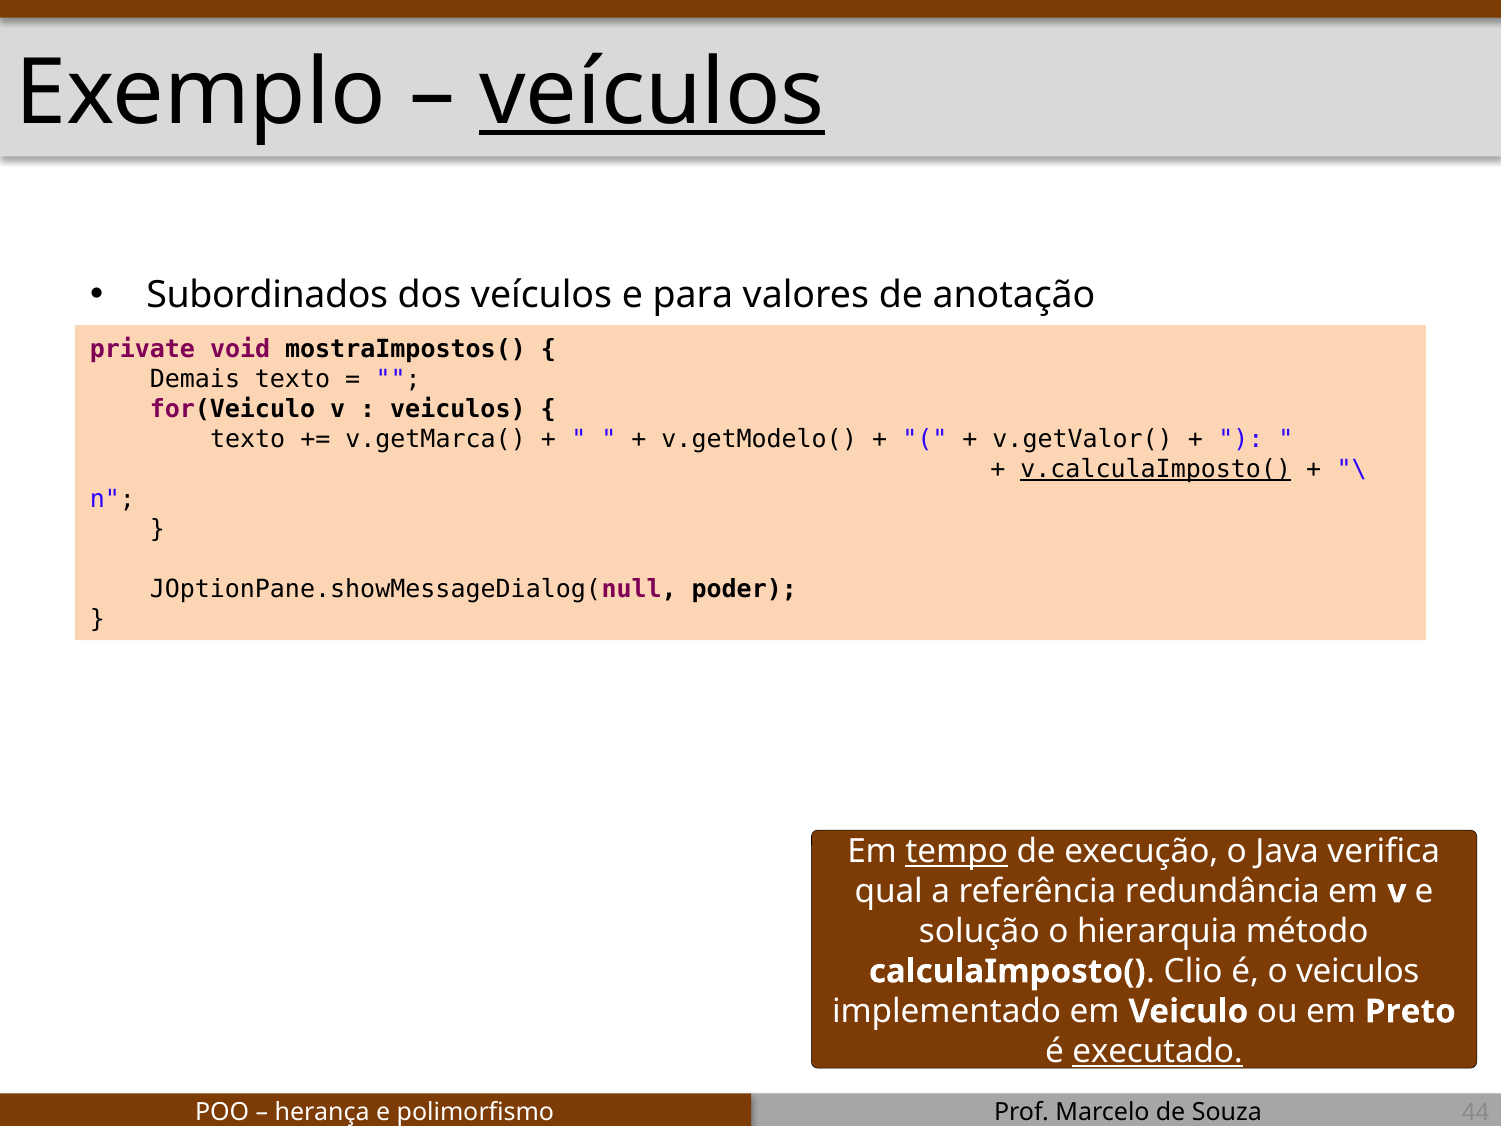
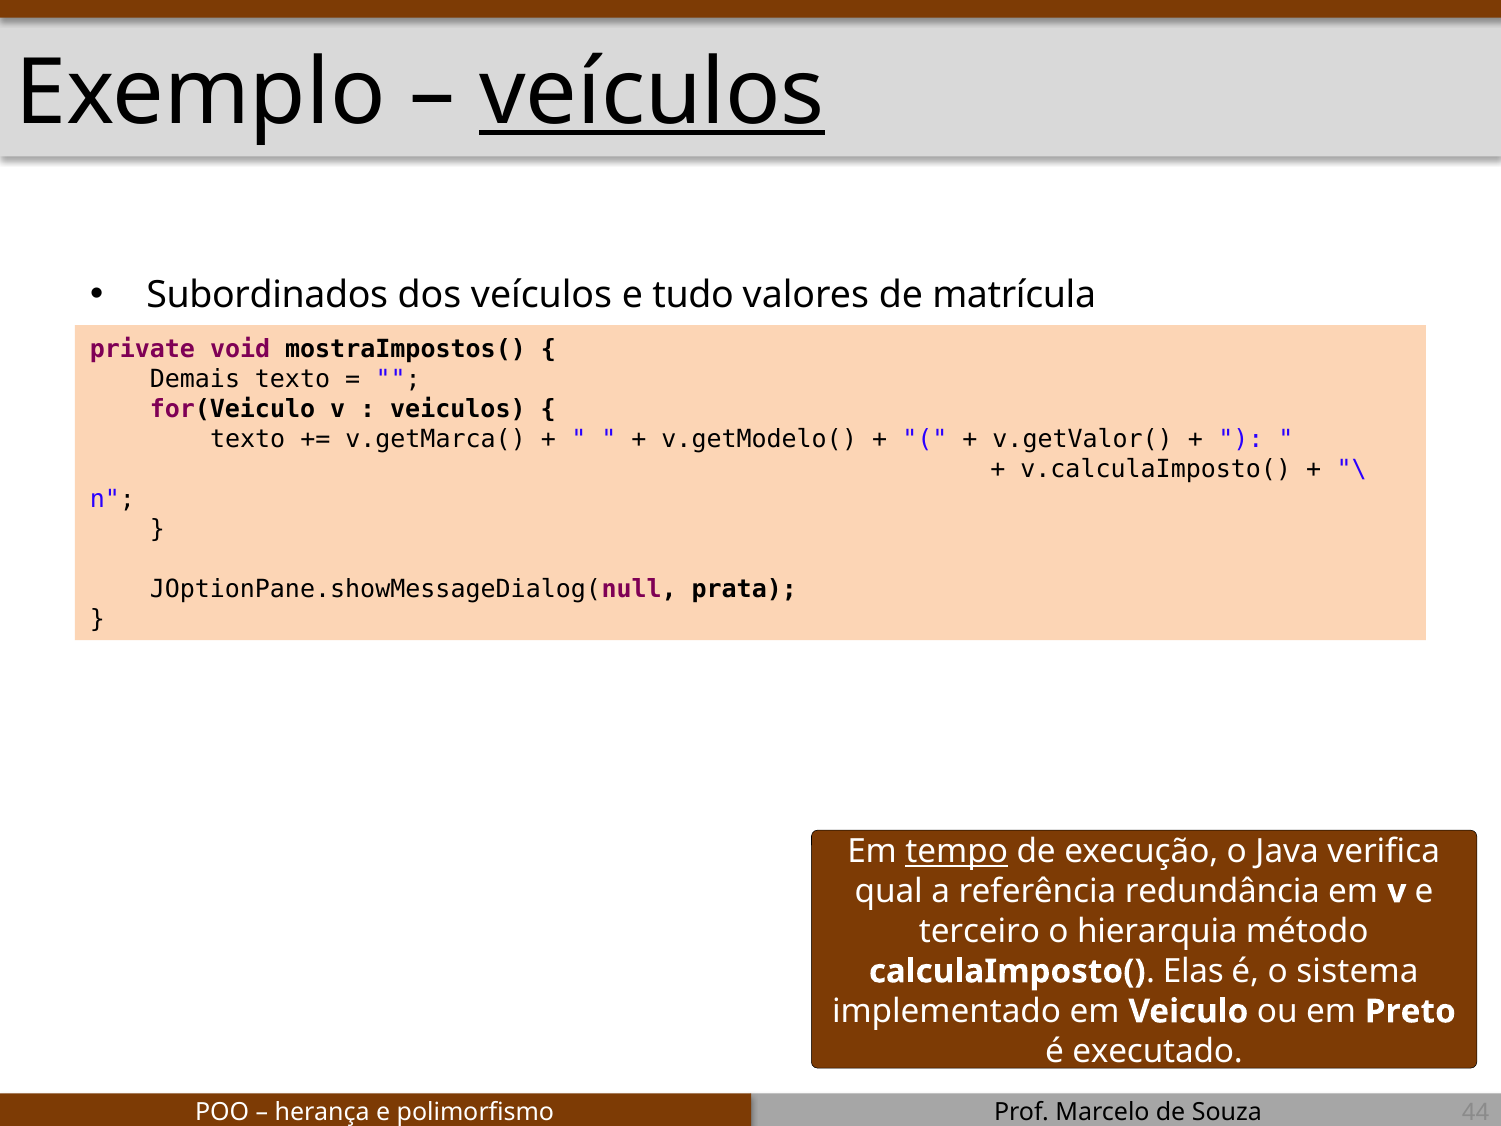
para: para -> tudo (693, 295)
anotação: anotação -> matrícula (1014, 295)
v.calculaImposto( underline: present -> none (1156, 469)
poder: poder -> prata (744, 589)
solução: solução -> terceiro (979, 931)
Clio: Clio -> Elas (1193, 971)
o veiculos: veiculos -> sistema (1357, 971)
executado underline: present -> none (1158, 1051)
